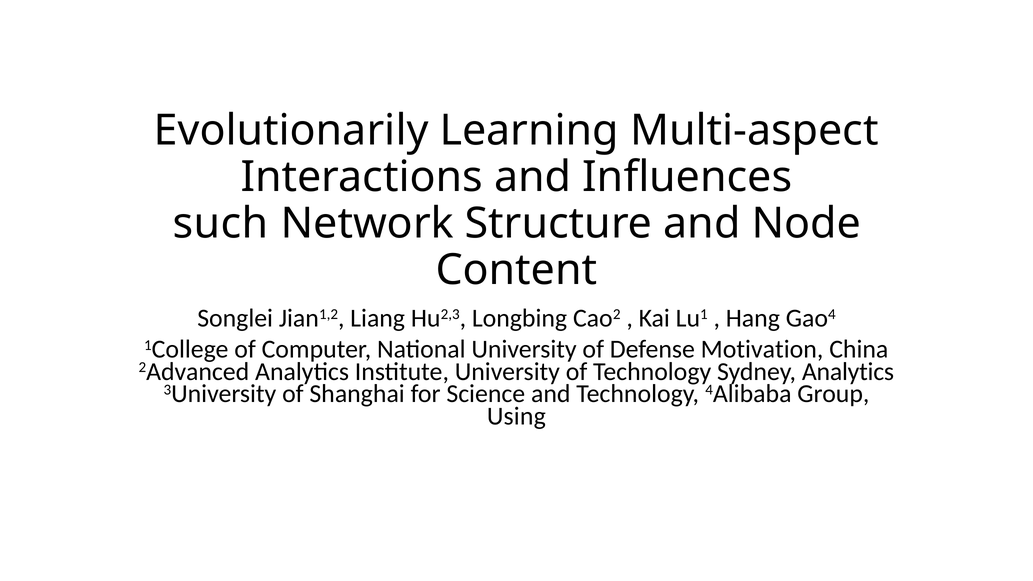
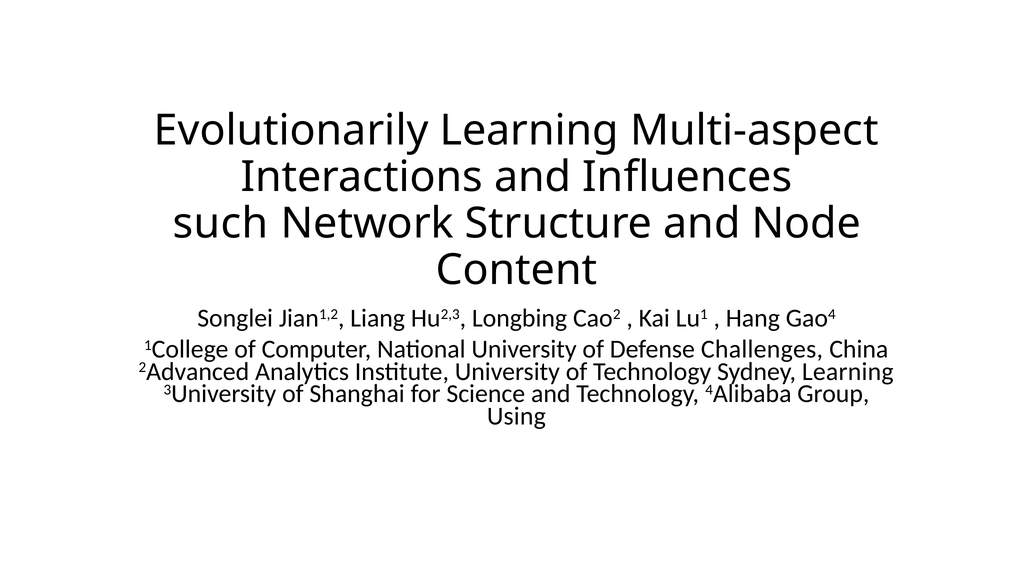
Motivation: Motivation -> Challenges (762, 349)
Sydney Analytics: Analytics -> Learning (848, 372)
